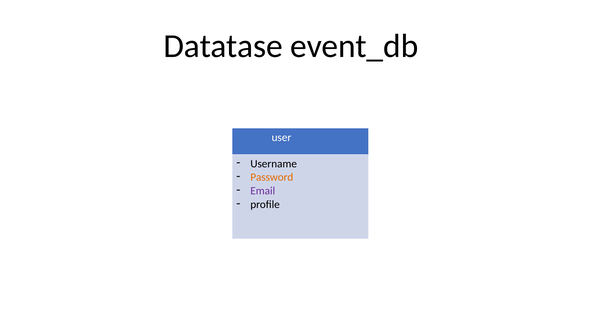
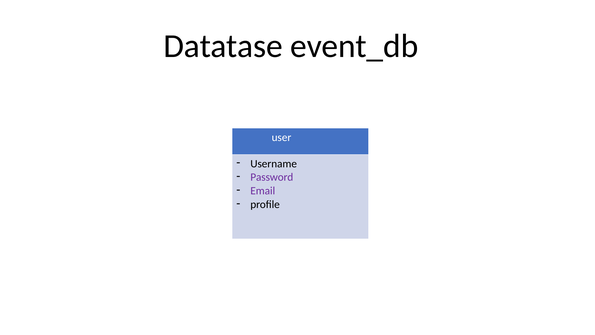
Password colour: orange -> purple (272, 177)
